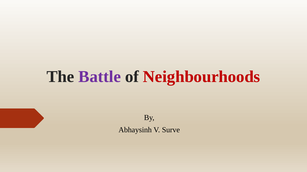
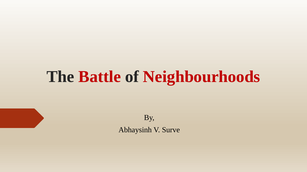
Battle colour: purple -> red (100, 77)
